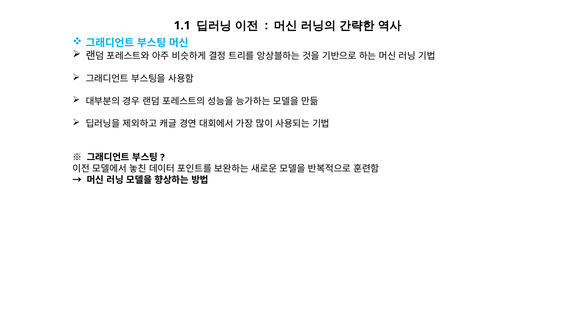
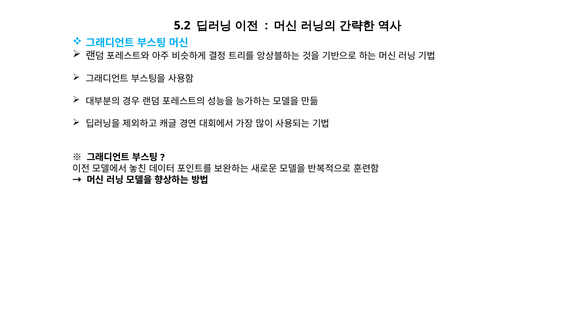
1.1: 1.1 -> 5.2 (182, 25)
